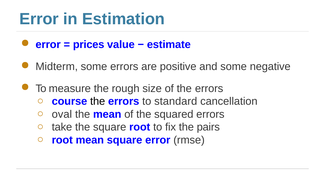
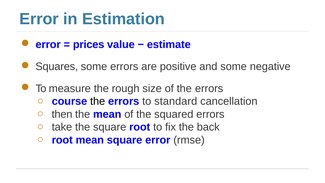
Midterm: Midterm -> Squares (57, 66)
oval: oval -> then (62, 114)
pairs: pairs -> back (208, 127)
